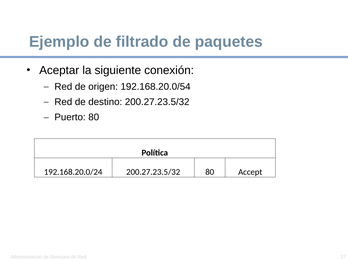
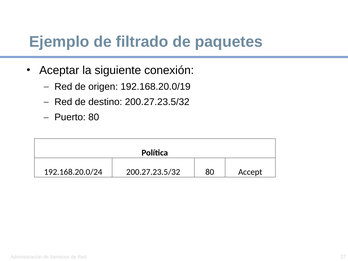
192.168.20.0/54: 192.168.20.0/54 -> 192.168.20.0/19 (156, 87)
